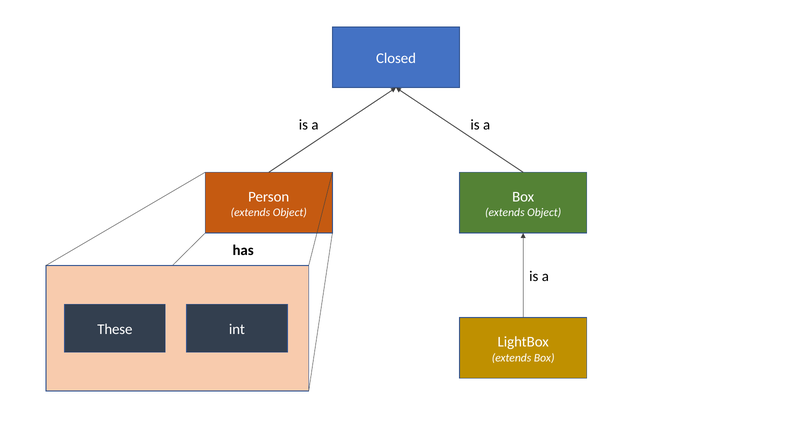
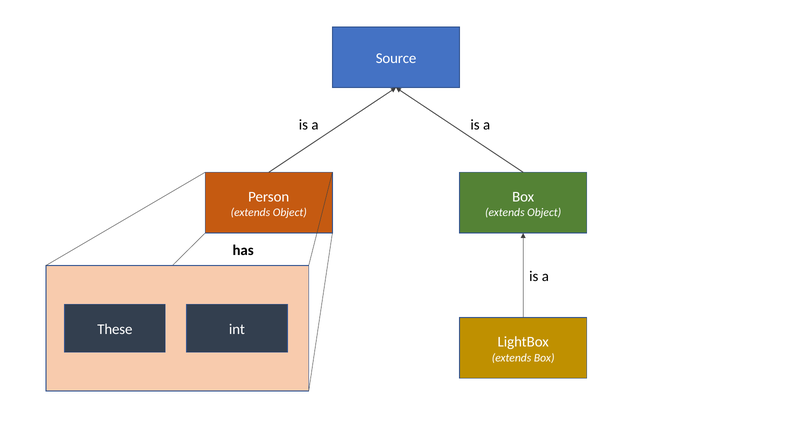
Closed: Closed -> Source (396, 58)
